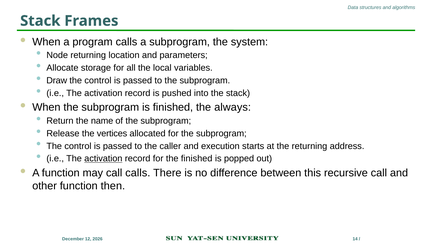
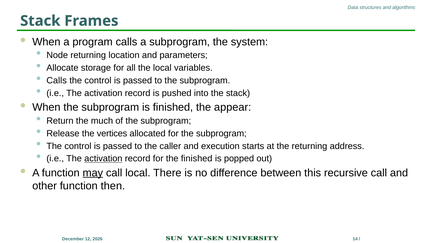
Draw: Draw -> Calls (57, 81)
always: always -> appear (233, 107)
name: name -> much (102, 121)
may underline: none -> present (93, 173)
call calls: calls -> local (138, 173)
